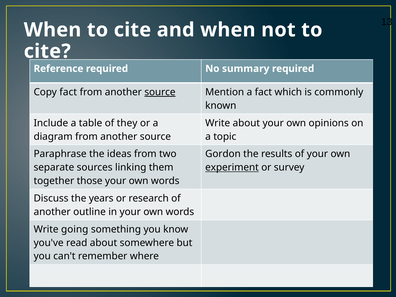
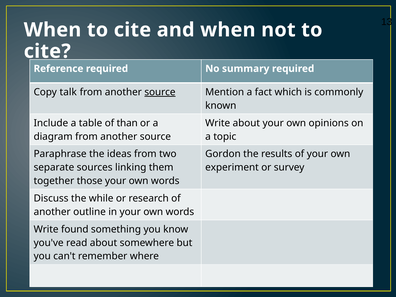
Copy fact: fact -> talk (68, 92)
they: they -> than (127, 123)
experiment underline: present -> none (232, 167)
years: years -> while (101, 198)
going: going -> found (75, 229)
